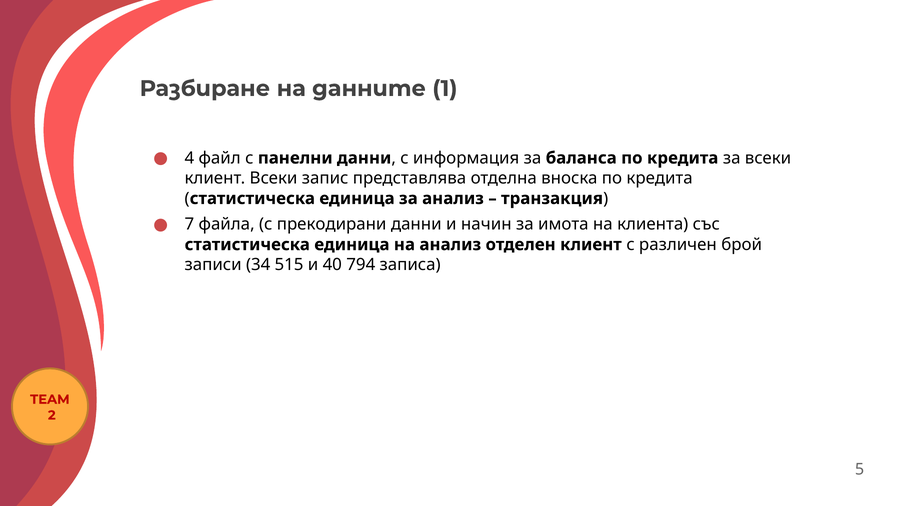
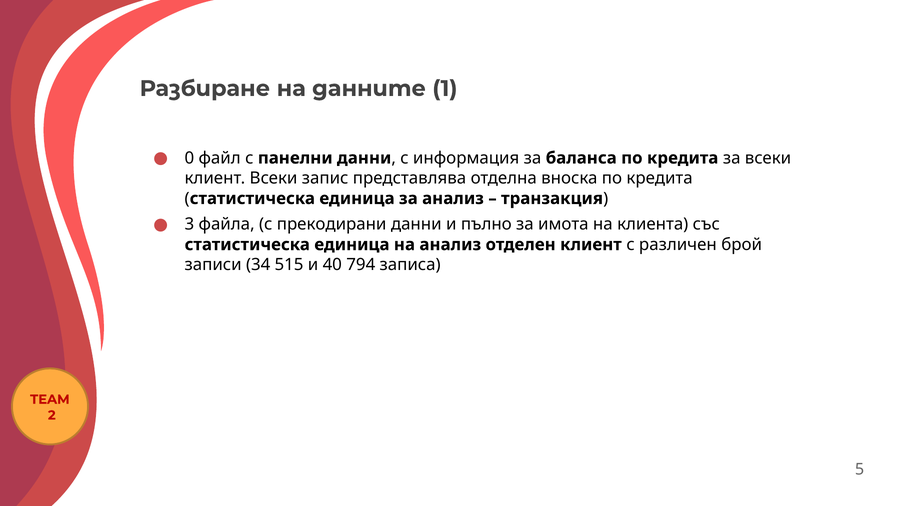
4: 4 -> 0 (189, 158)
7: 7 -> 3 (189, 224)
начин: начин -> пълно (486, 224)
